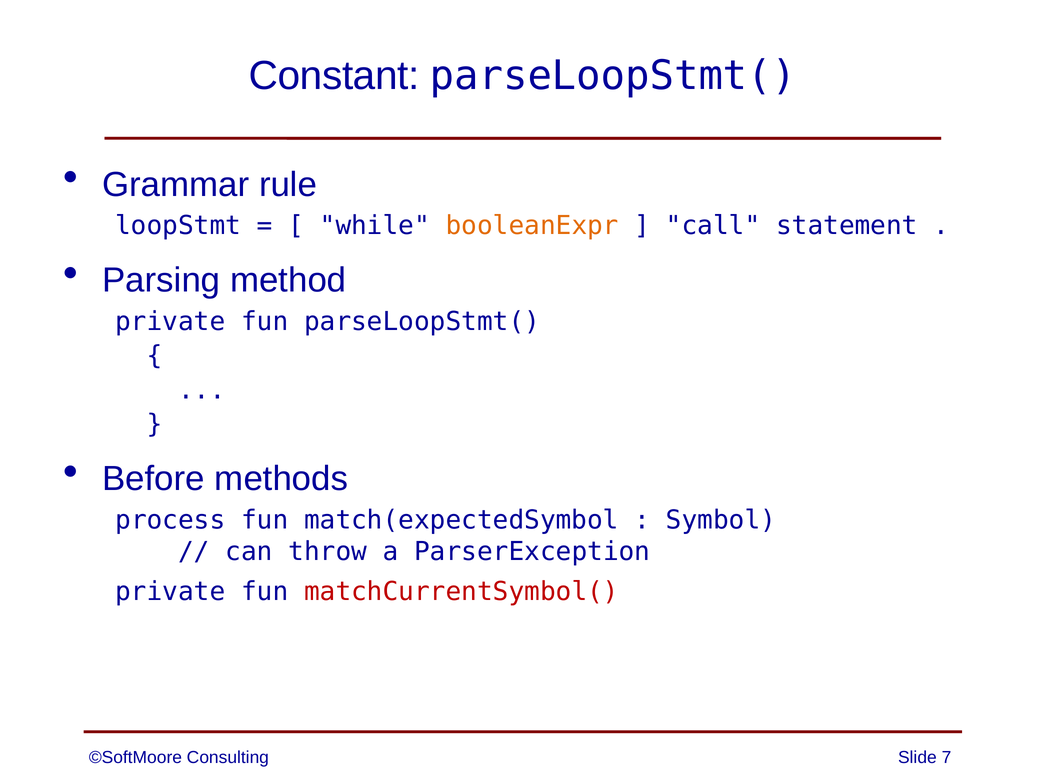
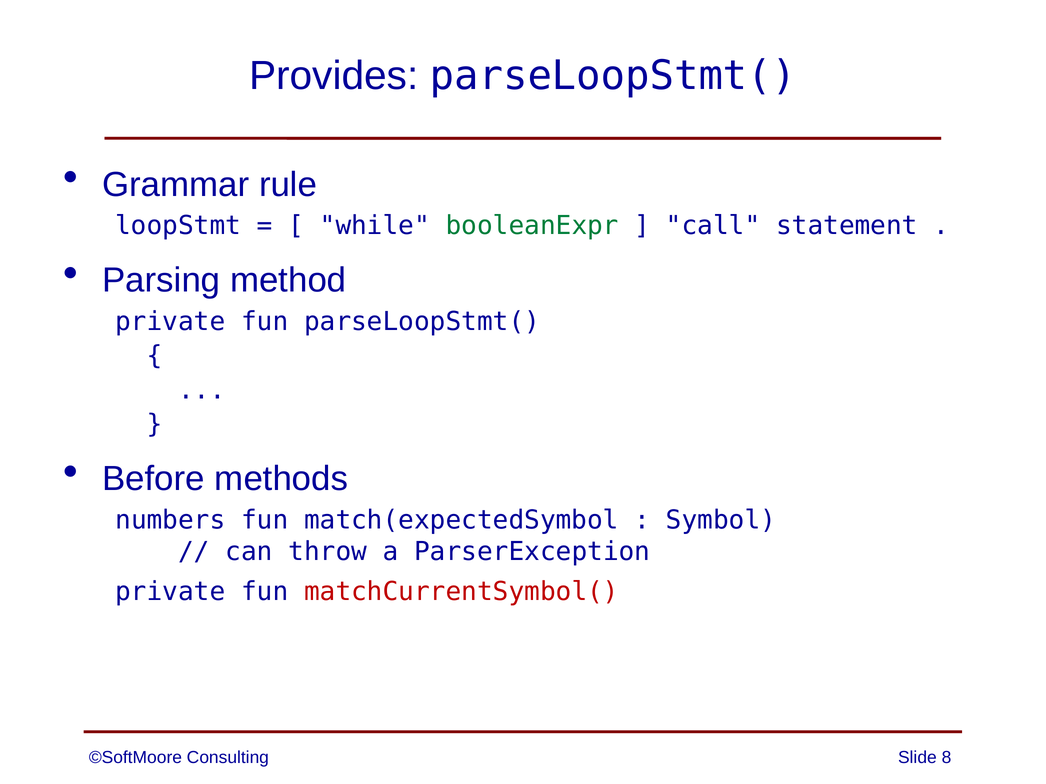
Constant: Constant -> Provides (334, 76)
booleanExpr colour: orange -> green (532, 226)
process: process -> numbers (170, 521)
7: 7 -> 8 (947, 758)
